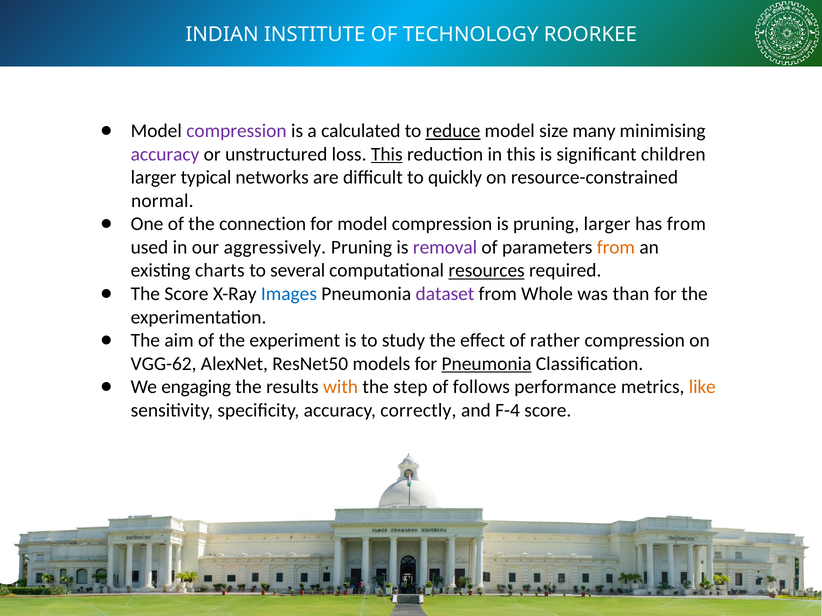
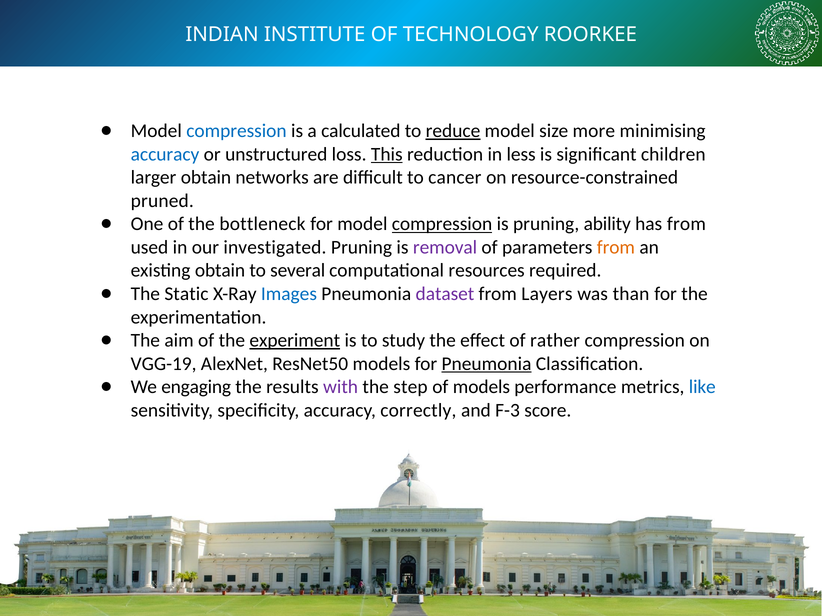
compression colour: purple -> blue (236, 131)
many: many -> more (594, 131)
accuracy colour: purple -> blue (165, 154)
in this: this -> less (521, 154)
larger typical: typical -> obtain (206, 178)
quickly: quickly -> cancer (455, 178)
normal: normal -> pruned (162, 201)
connection: connection -> bottleneck (262, 224)
compression underline: none -> present (442, 224)
pruning larger: larger -> ability (607, 224)
aggressively: aggressively -> investigated (275, 247)
existing charts: charts -> obtain (220, 271)
resources underline: present -> none (487, 271)
The Score: Score -> Static (186, 294)
Whole: Whole -> Layers (547, 294)
experiment underline: none -> present (295, 341)
VGG-62: VGG-62 -> VGG-19 (164, 364)
with colour: orange -> purple (341, 387)
of follows: follows -> models (481, 387)
like colour: orange -> blue (702, 387)
F-4: F-4 -> F-3 (508, 411)
